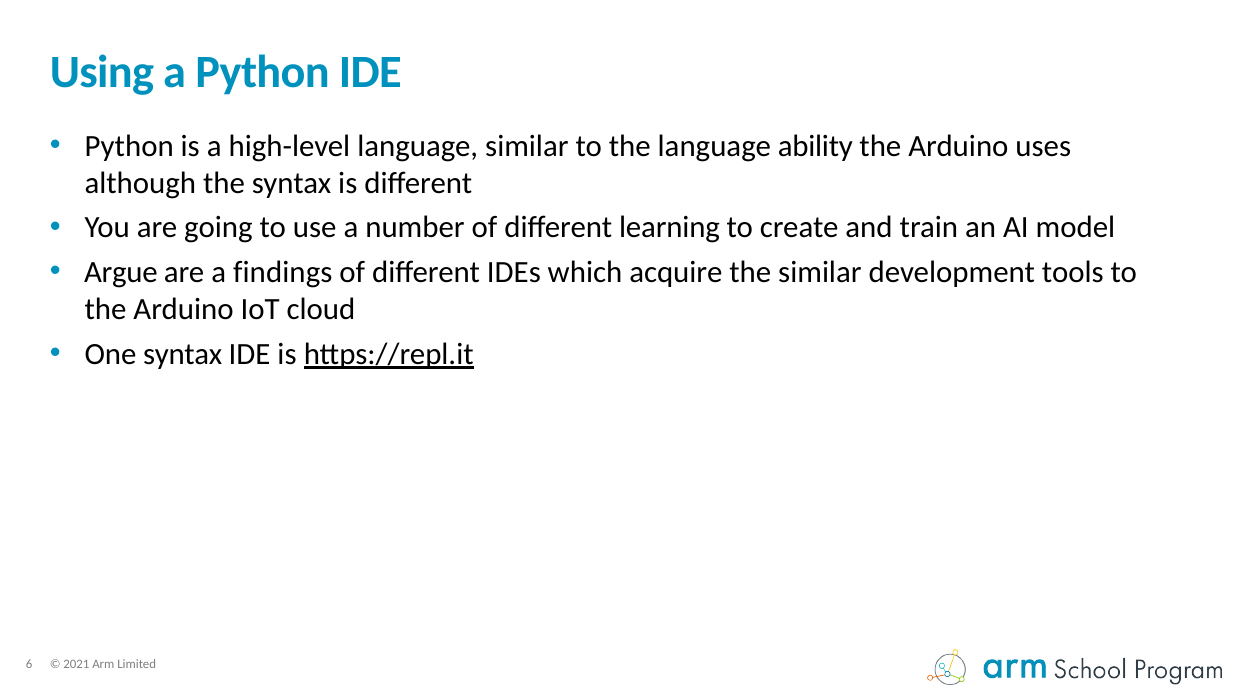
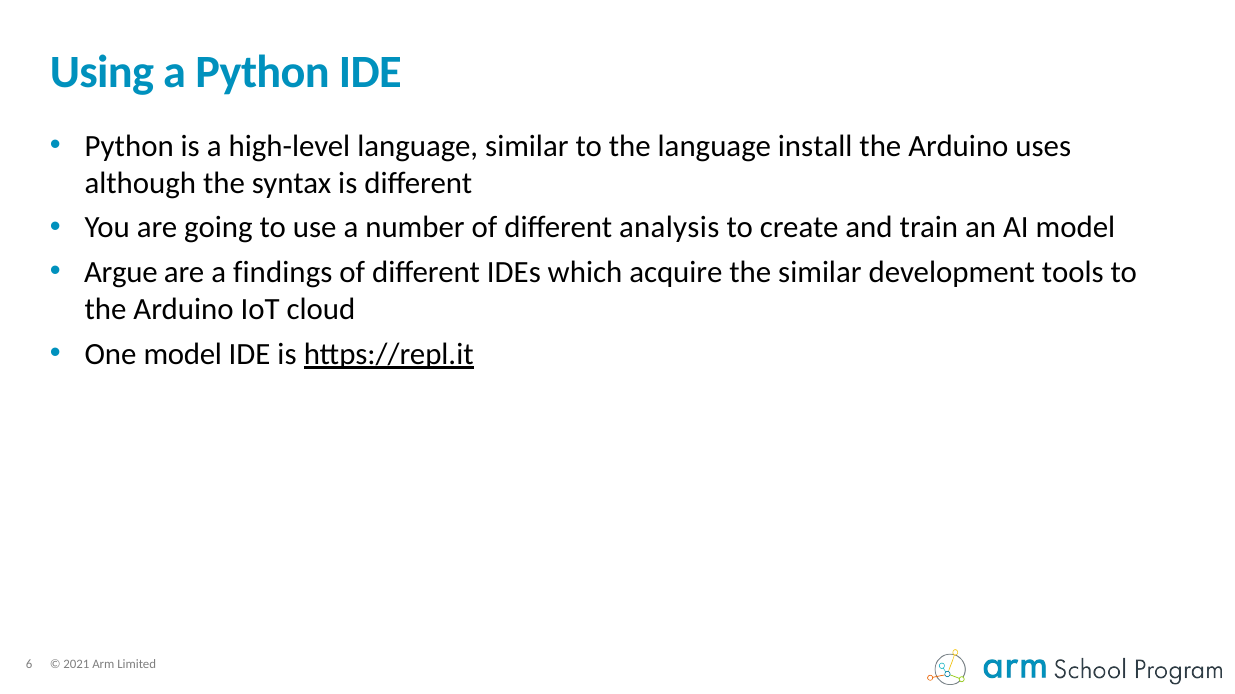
ability: ability -> install (815, 146)
learning: learning -> analysis (669, 228)
One syntax: syntax -> model (183, 355)
